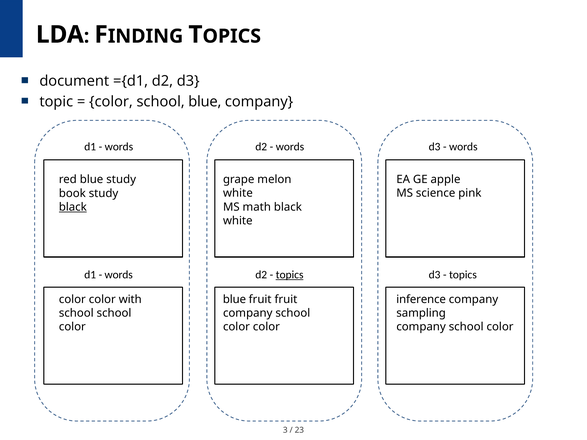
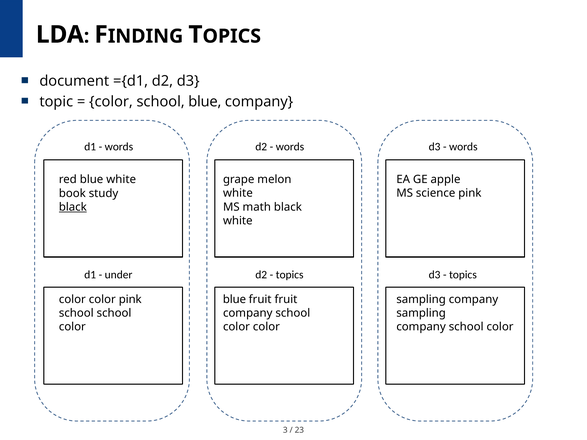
blue study: study -> white (121, 180)
words: words -> under (119, 275)
topics underline: present -> none (290, 275)
color with: with -> pink (130, 300)
inference: inference -> sampling (421, 300)
